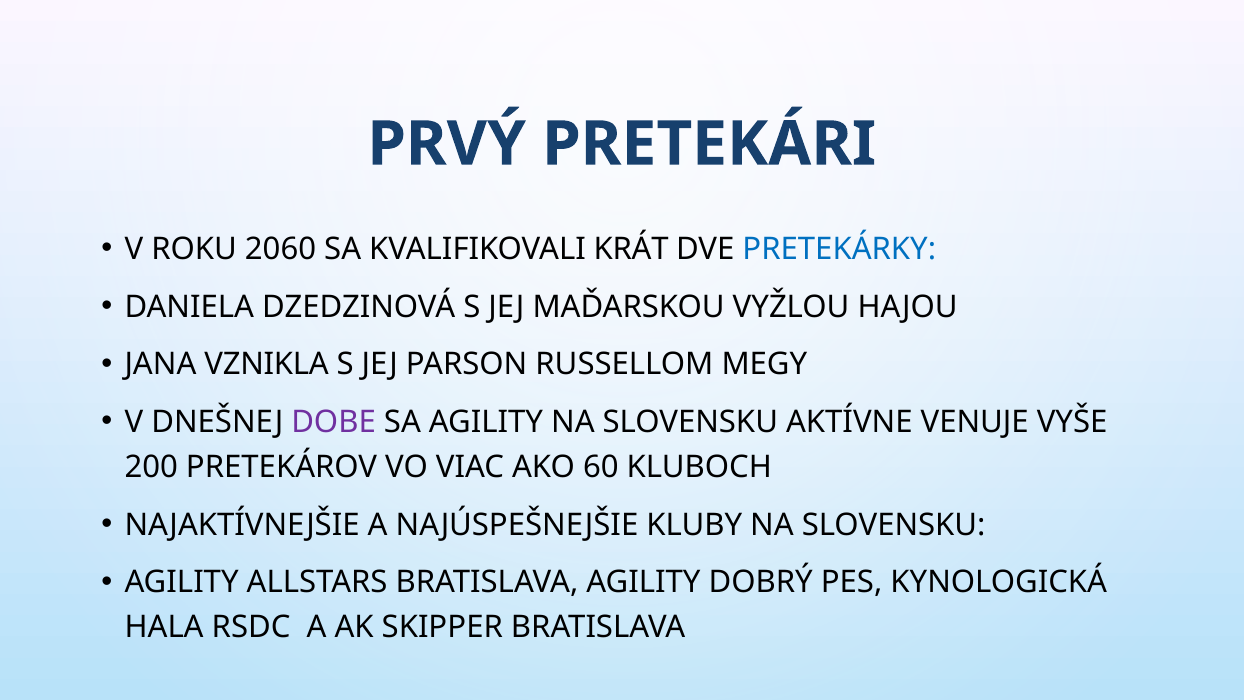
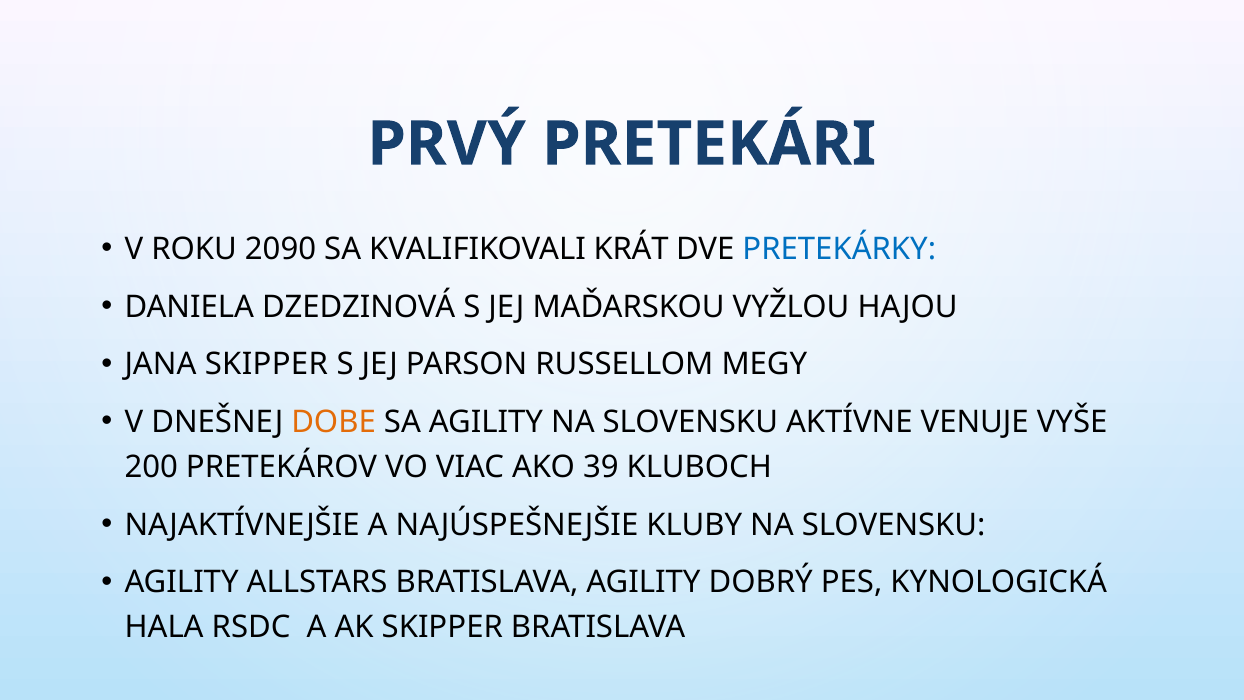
2060: 2060 -> 2090 (281, 249)
JANA VZNIKLA: VZNIKLA -> SKIPPER (266, 364)
DOBE colour: purple -> orange (334, 422)
60: 60 -> 39 (601, 467)
